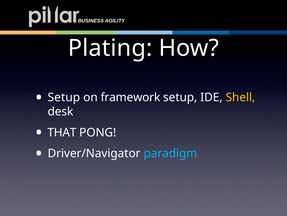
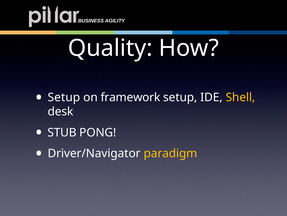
Plating: Plating -> Quality (110, 48)
THAT: THAT -> STUB (62, 132)
paradigm colour: light blue -> yellow (170, 153)
